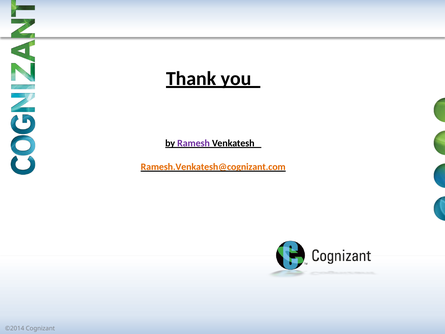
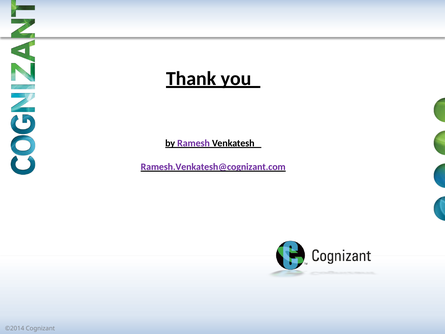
Ramesh.Venkatesh@cognizant.com colour: orange -> purple (213, 167)
